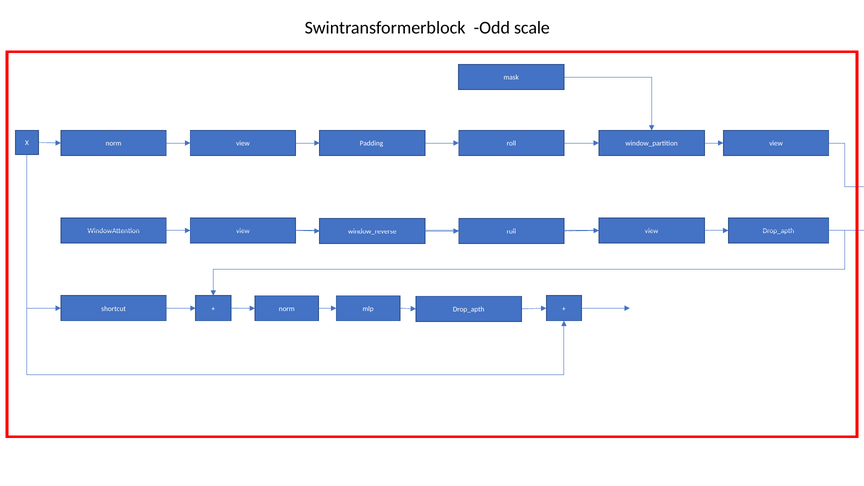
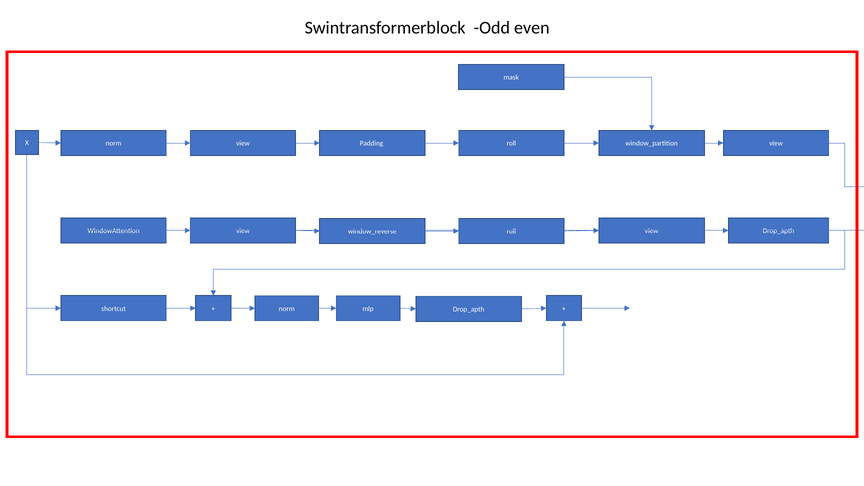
scale: scale -> even (532, 28)
